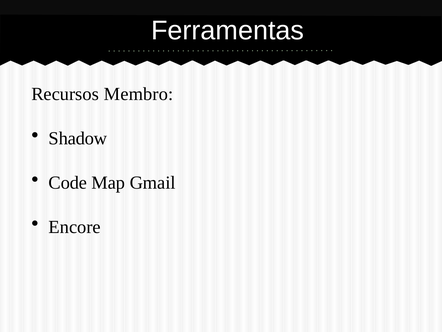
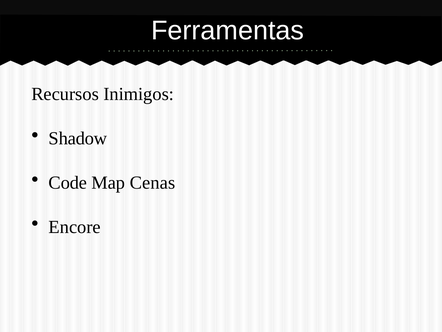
Membro: Membro -> Inimigos (139, 94)
Gmail: Gmail -> Cenas (153, 183)
